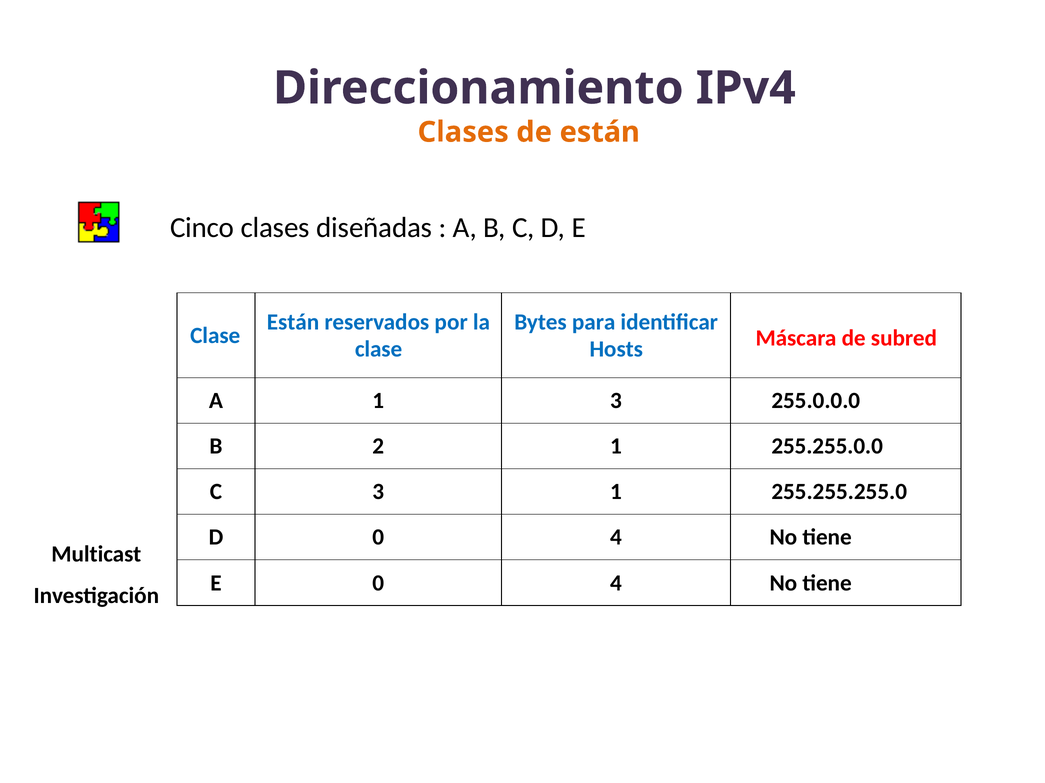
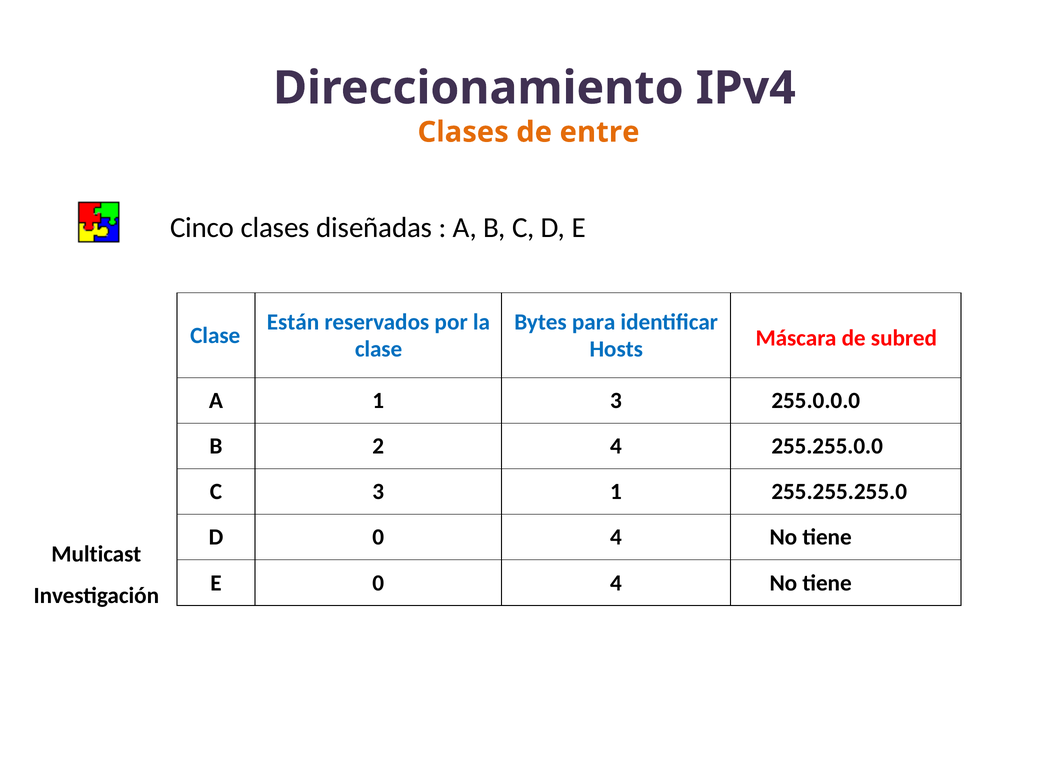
de están: están -> entre (600, 132)
2 1: 1 -> 4 (616, 447)
